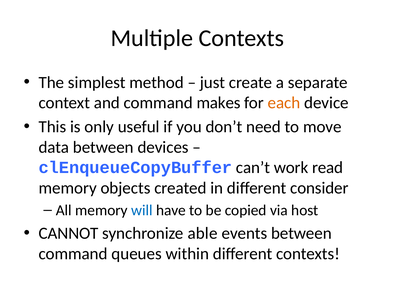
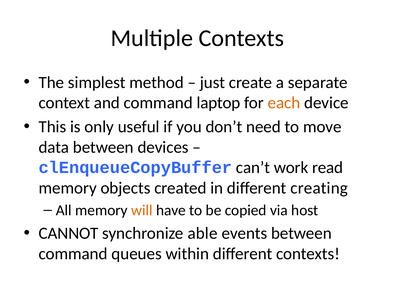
makes: makes -> laptop (218, 103)
consider: consider -> creating (319, 188)
will colour: blue -> orange (142, 211)
